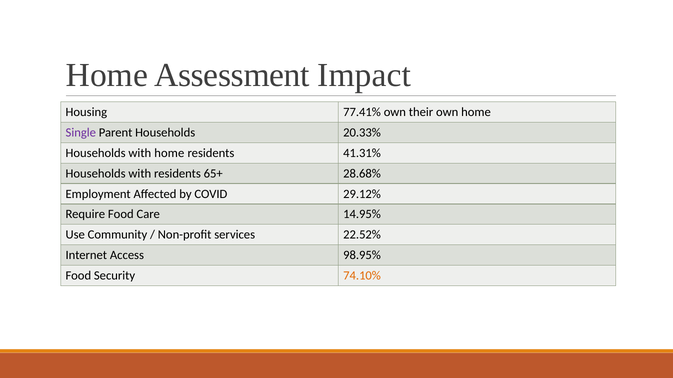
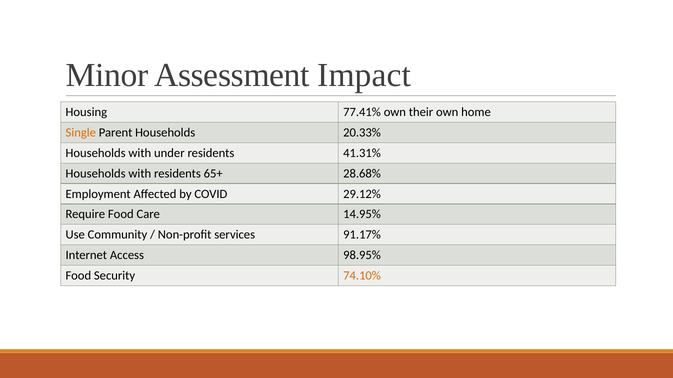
Home: Home -> Minor (107, 75)
Single colour: purple -> orange (81, 133)
with home: home -> under (169, 153)
22.52%: 22.52% -> 91.17% (362, 235)
